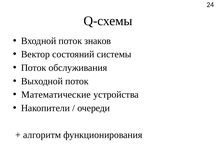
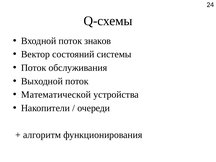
Математические: Математические -> Математической (56, 95)
